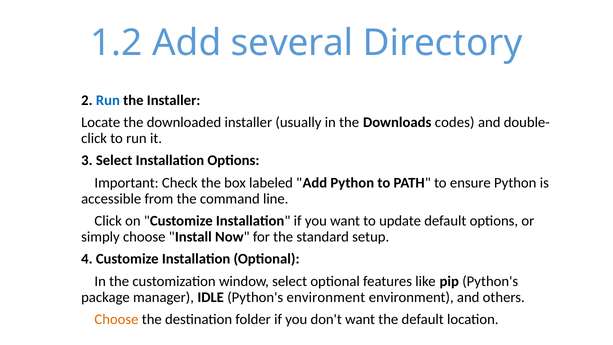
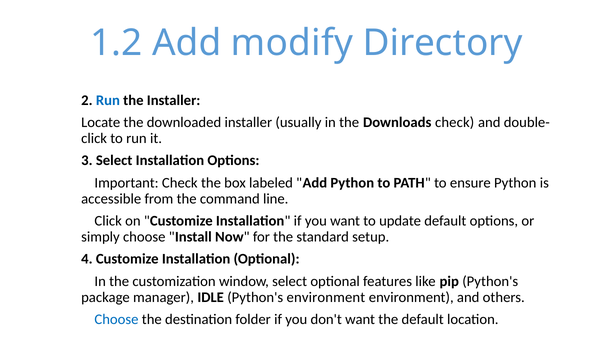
several: several -> modify (292, 43)
Downloads codes: codes -> check (455, 122)
Choose colour: orange -> blue (116, 319)
